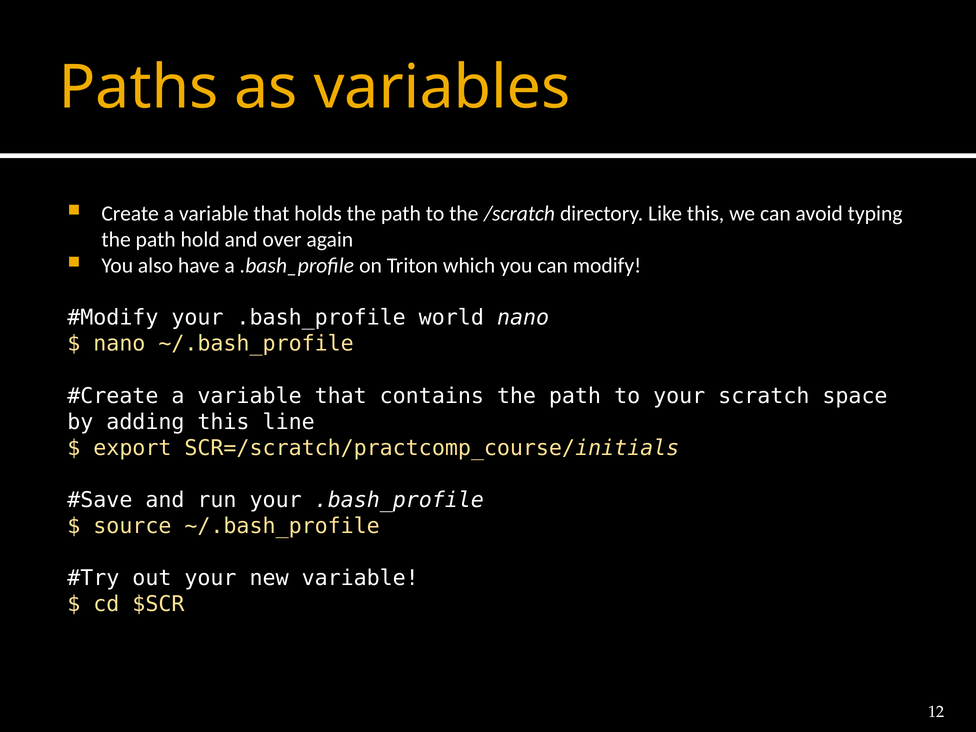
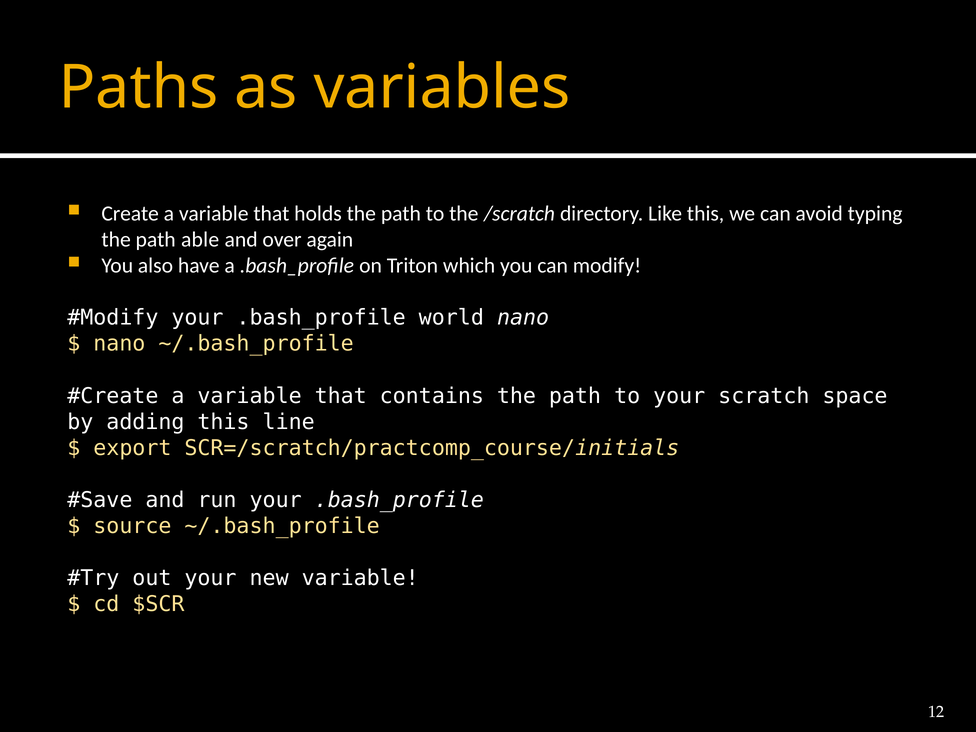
hold: hold -> able (200, 240)
